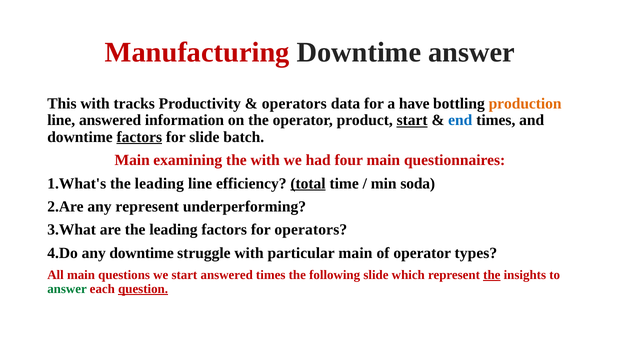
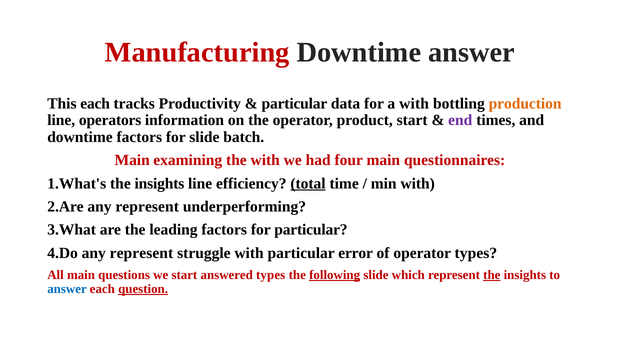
This with: with -> each (95, 103)
operators: operators -> particular (294, 103)
a have: have -> with (414, 103)
line answered: answered -> operators (110, 120)
start underline: present -> none (412, 120)
end colour: blue -> purple (460, 120)
factors underline: present -> none (139, 137)
leading: leading -> insights (159, 183)
min soda: soda -> with (418, 183)
for operators: operators -> particular (311, 230)
downtime: downtime -> represent (141, 253)
particular main: main -> error (356, 253)
answered times: times -> types (271, 275)
following underline: none -> present (335, 275)
answer colour: green -> blue (67, 289)
